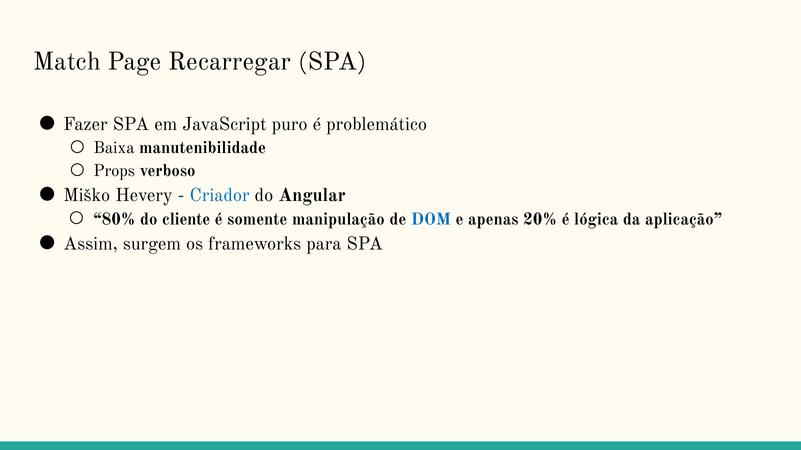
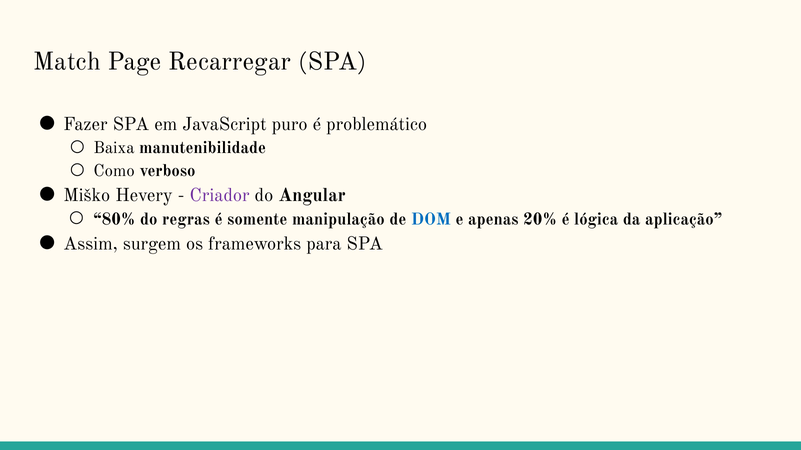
Props: Props -> Como (114, 171)
Criador colour: blue -> purple (220, 196)
cliente: cliente -> regras (186, 220)
